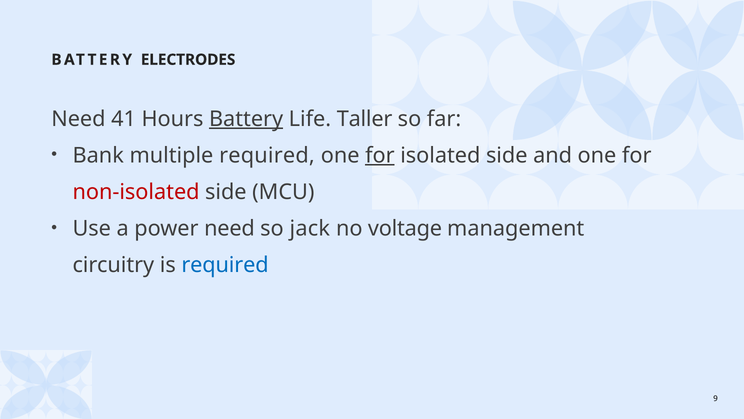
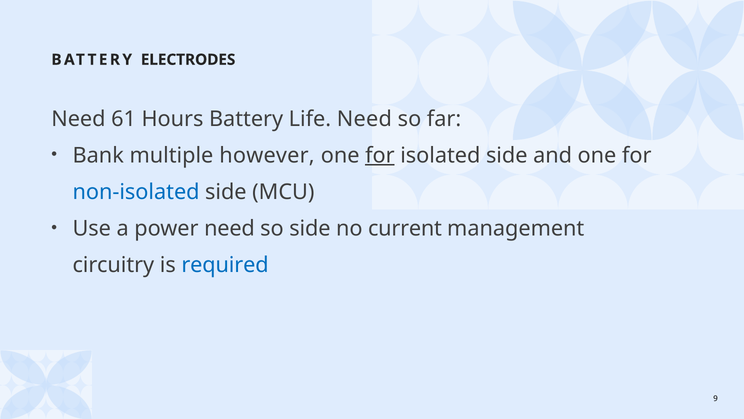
41: 41 -> 61 (124, 119)
Battery underline: present -> none (246, 119)
Life Taller: Taller -> Need (364, 119)
multiple required: required -> however (267, 155)
non-isolated colour: red -> blue (136, 192)
so jack: jack -> side (310, 228)
voltage: voltage -> current (405, 228)
